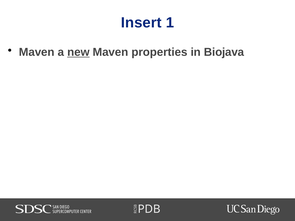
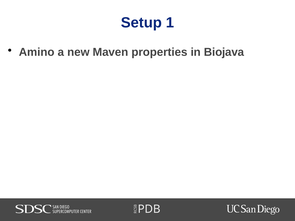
Insert: Insert -> Setup (141, 23)
Maven: Maven -> Amino (37, 52)
new underline: present -> none (78, 52)
